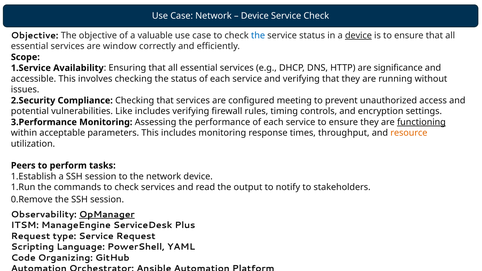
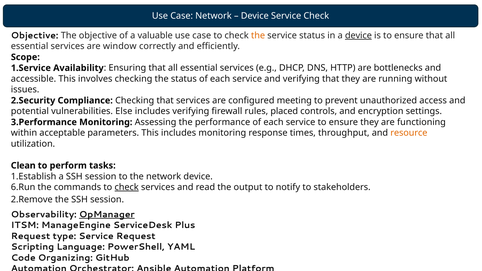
the colour: blue -> orange (258, 35)
significance: significance -> bottlenecks (398, 68)
Like: Like -> Else (124, 111)
timing: timing -> placed (284, 111)
functioning underline: present -> none (421, 122)
Peers: Peers -> Clean (23, 166)
1.Run: 1.Run -> 6.Run (23, 187)
check underline: none -> present (127, 187)
0.Remove: 0.Remove -> 2.Remove (32, 200)
